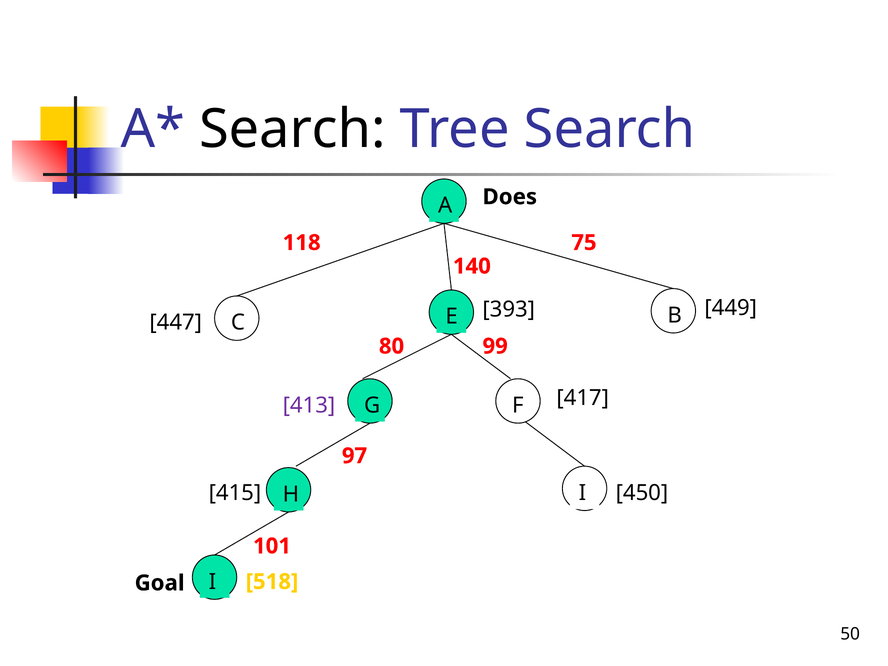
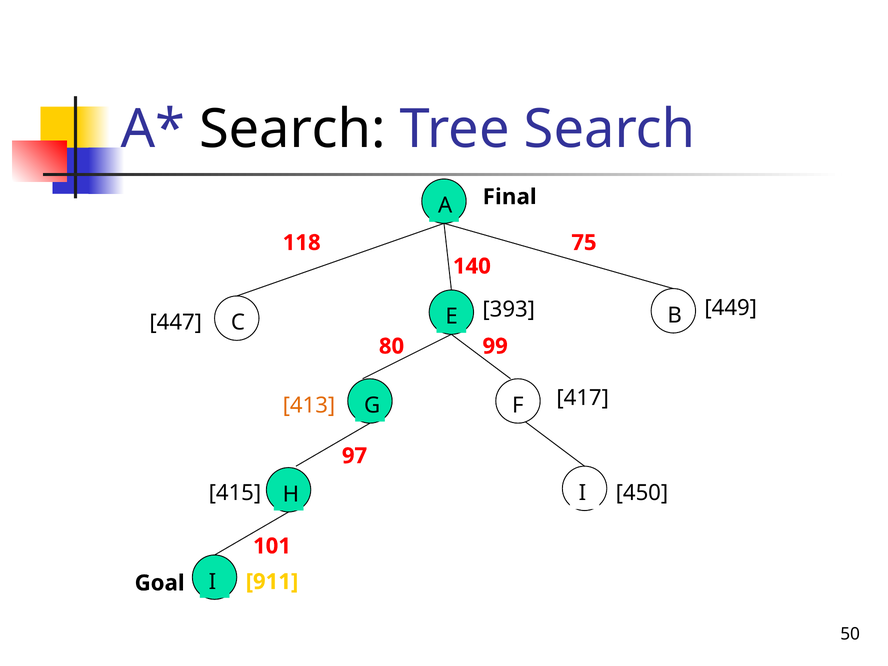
Does: Does -> Final (510, 197)
413 colour: purple -> orange (309, 405)
518: 518 -> 911 (272, 582)
